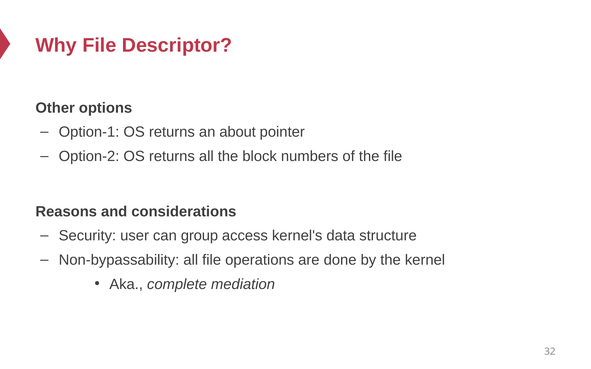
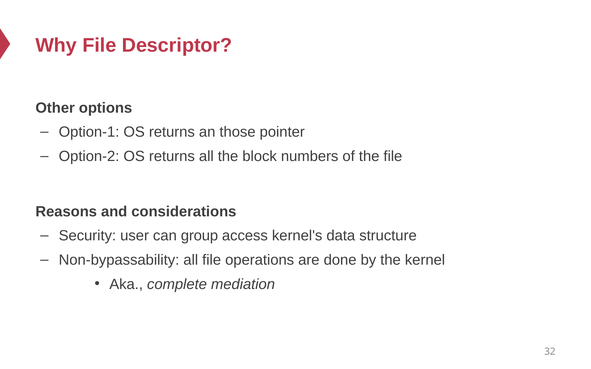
about: about -> those (238, 132)
